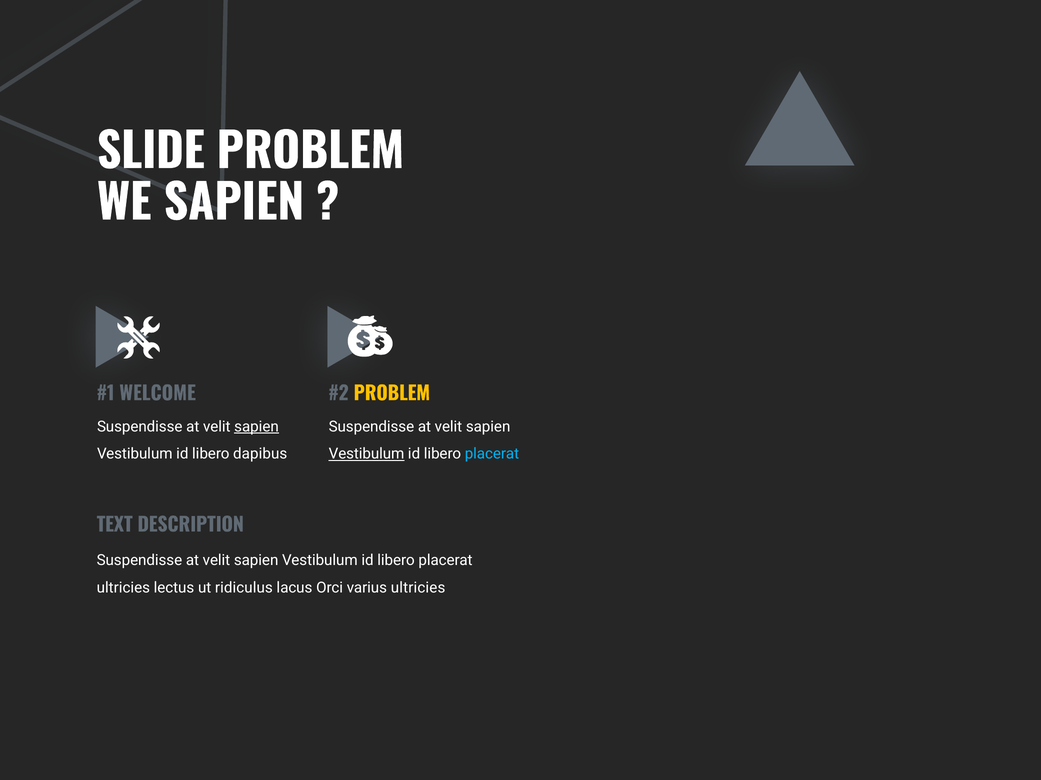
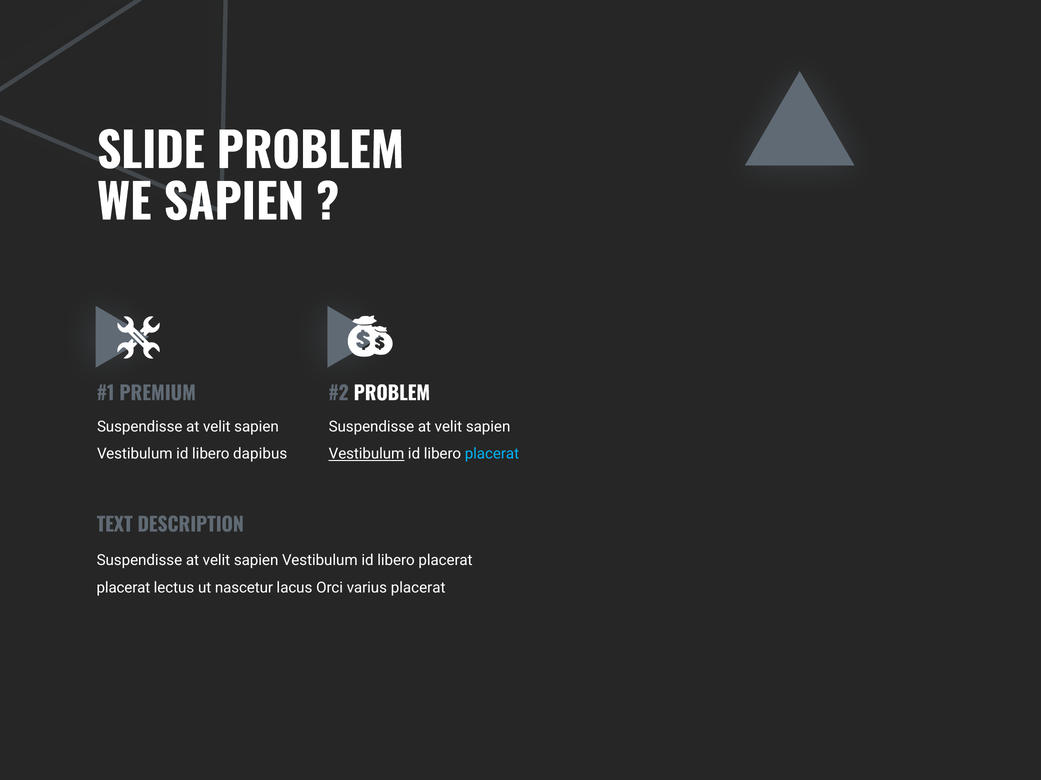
WELCOME: WELCOME -> PREMIUM (158, 394)
PROBLEM colour: yellow -> white (392, 394)
sapien underline: present -> none (257, 427)
ultricies: ultricies -> placerat (123, 588)
ridiculus: ridiculus -> nascetur (244, 588)
varius ultricies: ultricies -> placerat (418, 588)
